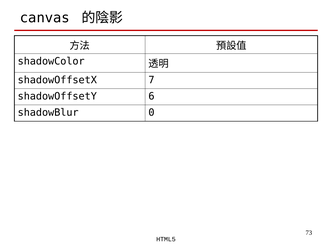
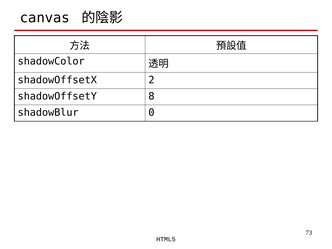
7: 7 -> 2 (151, 80)
6: 6 -> 8 (151, 96)
